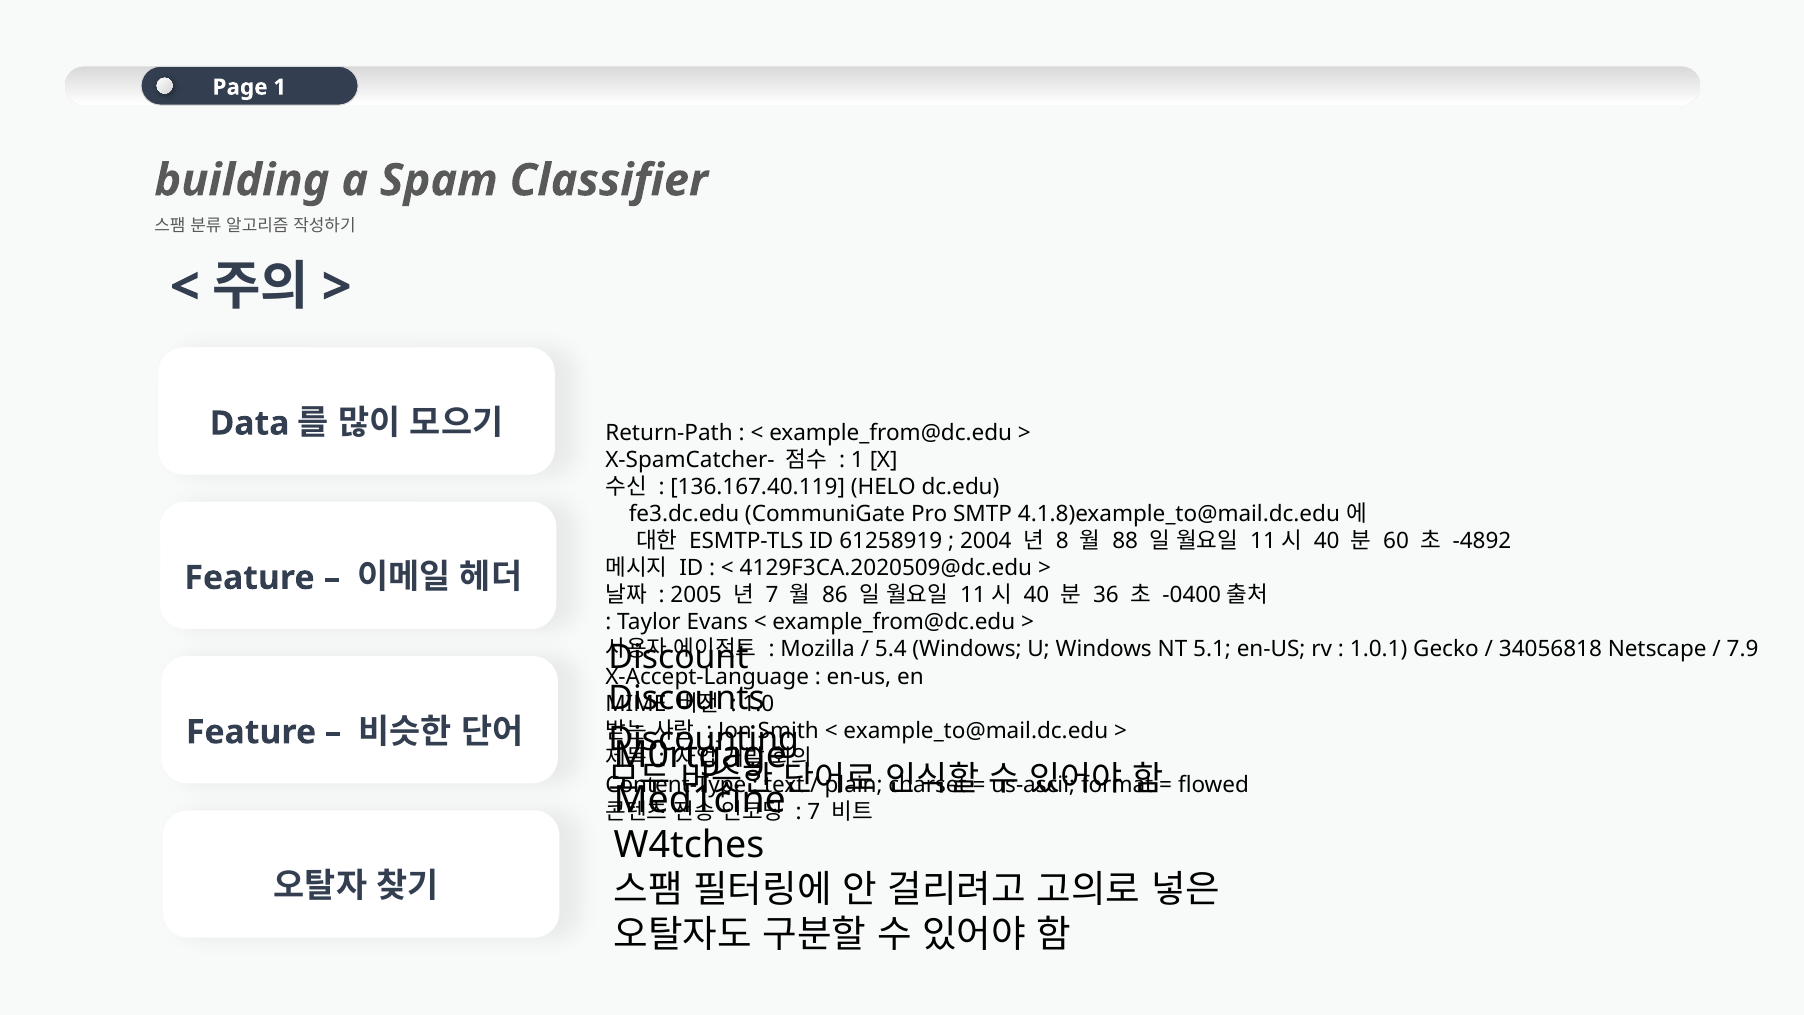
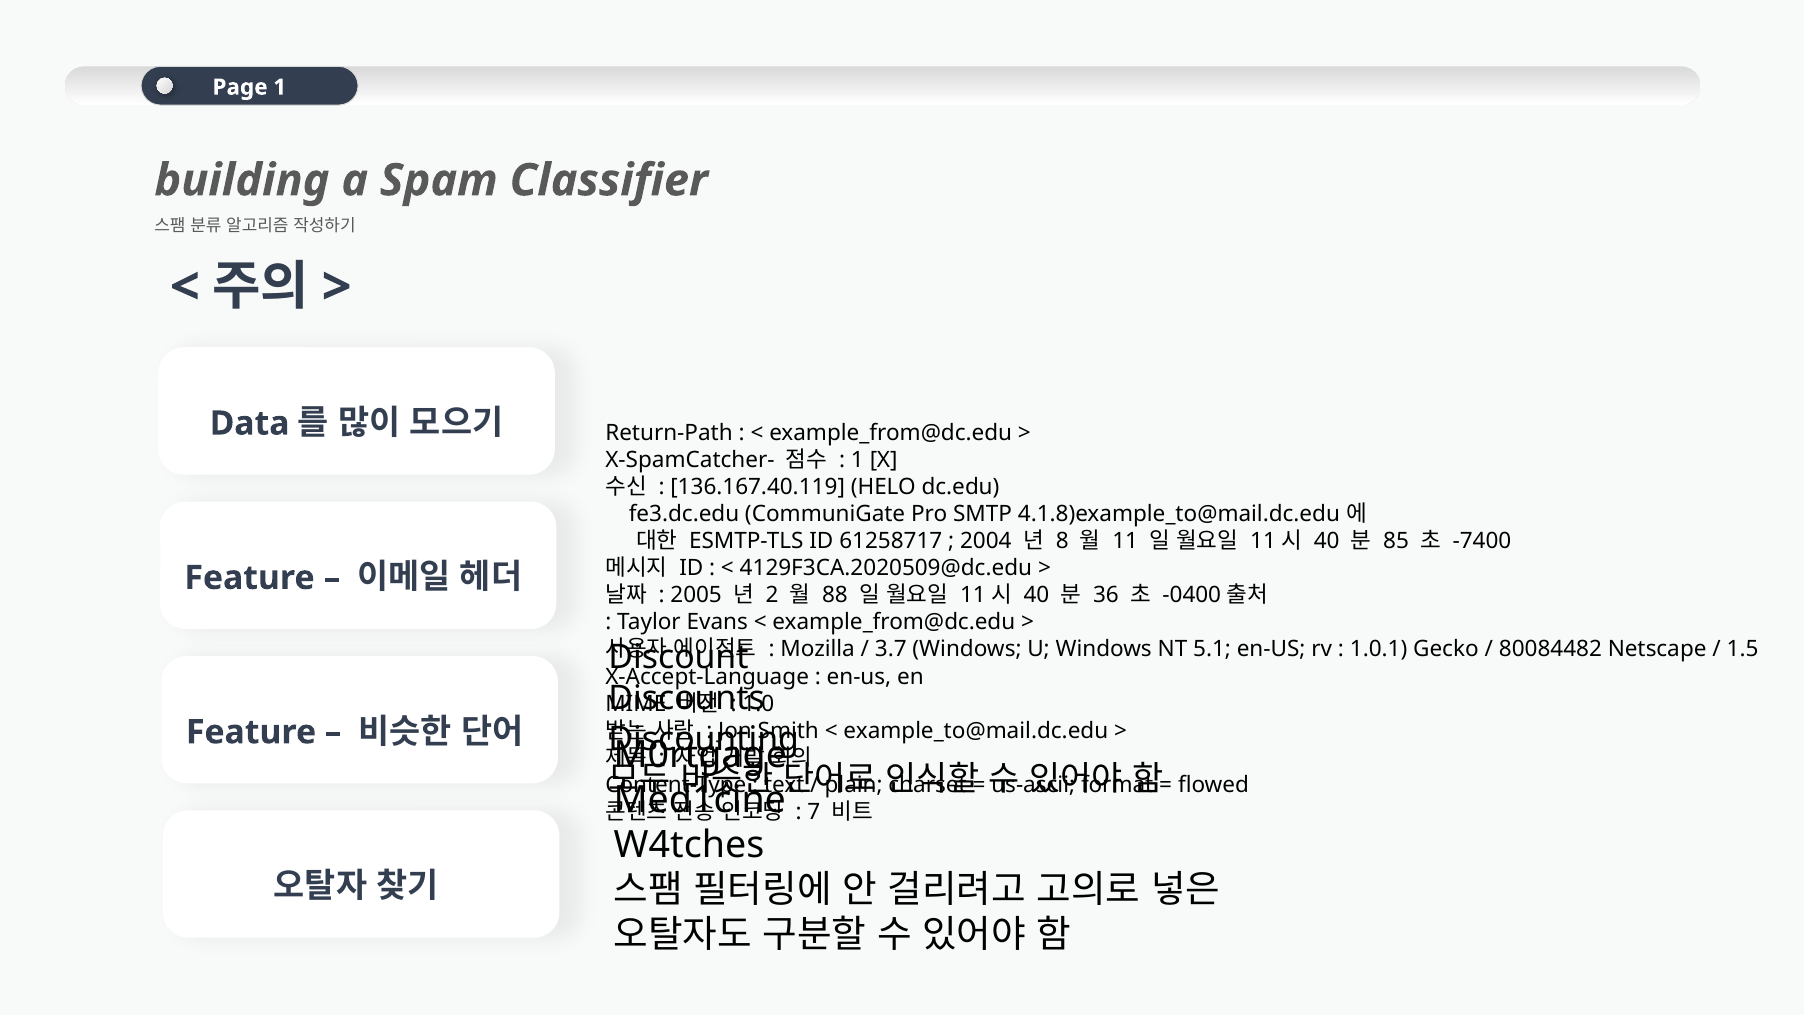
61258919: 61258919 -> 61258717 (891, 541)
88: 88 -> 11 (1125, 541)
60: 60 -> 85 (1396, 541)
-4892: -4892 -> -7400 (1482, 541)
7: 7 -> 2 (772, 595)
86: 86 -> 88 (835, 595)
5.4: 5.4 -> 3.7 (891, 649)
34056818: 34056818 -> 80084482 (1550, 649)
7.9: 7.9 -> 1.5 (1743, 649)
